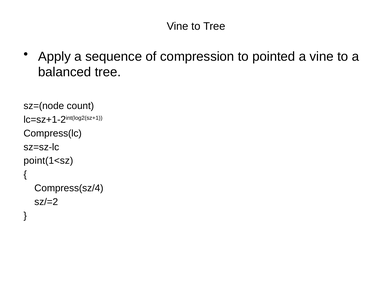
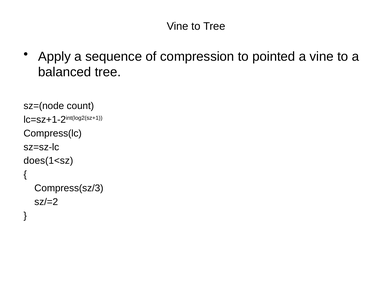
point(1<sz: point(1<sz -> does(1<sz (48, 161)
Compress(sz/4: Compress(sz/4 -> Compress(sz/3 (69, 188)
